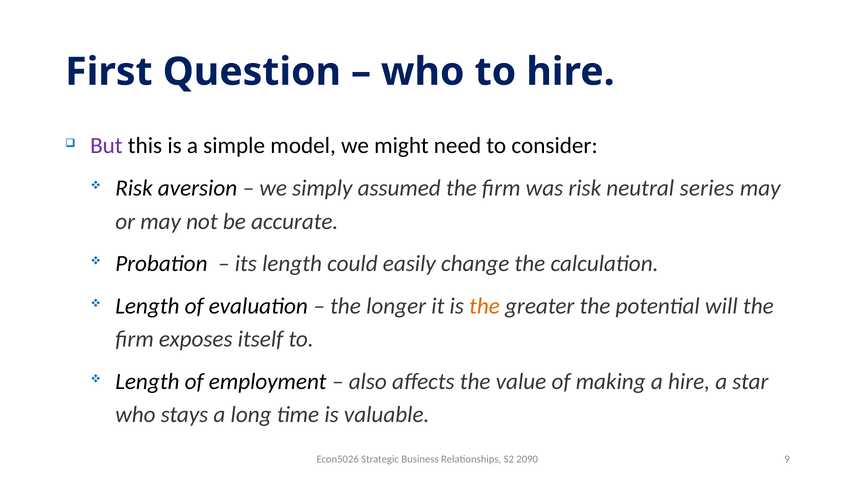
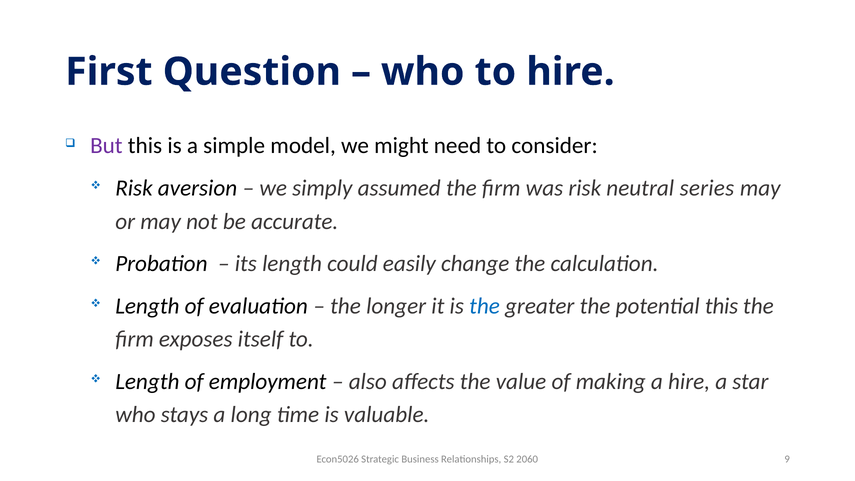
the colour: orange -> blue (484, 306)
potential will: will -> this (722, 306)
2090: 2090 -> 2060 (527, 459)
